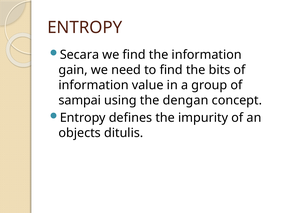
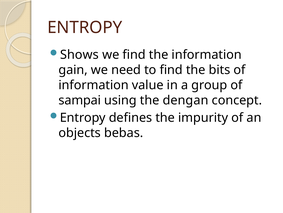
Secara: Secara -> Shows (79, 55)
ditulis: ditulis -> bebas (124, 132)
